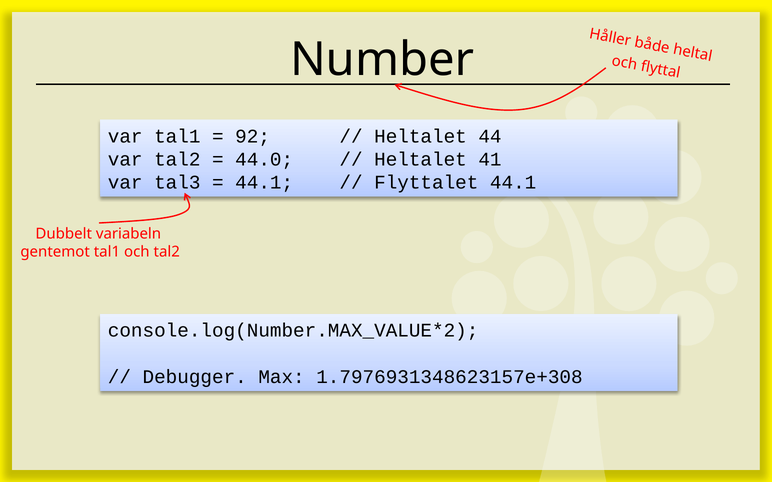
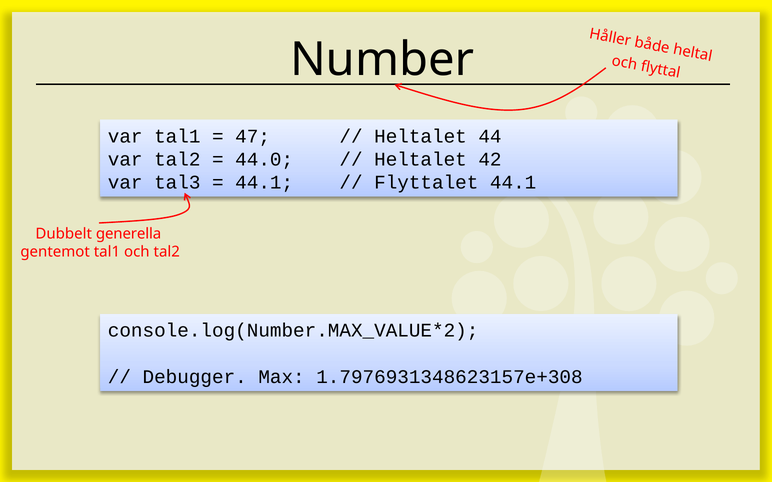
92: 92 -> 47 (253, 136)
41: 41 -> 42 (490, 160)
variabeln: variabeln -> generella (129, 234)
